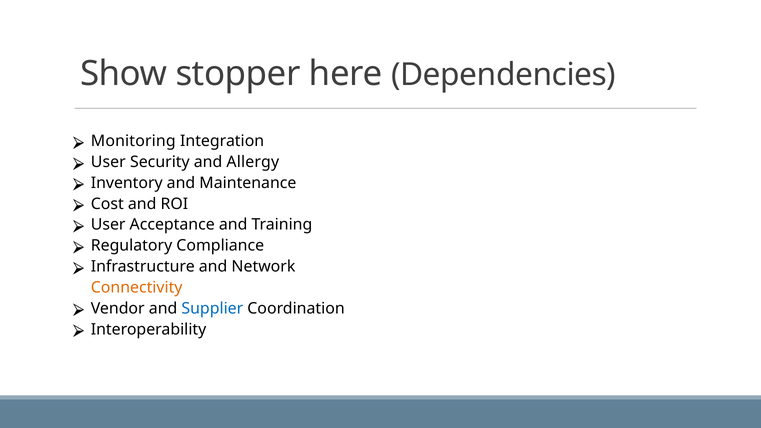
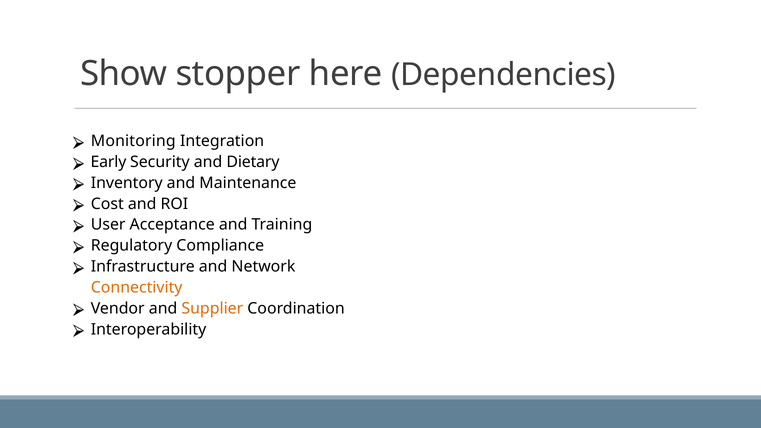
User: User -> Early (108, 162)
Allergy: Allergy -> Dietary (253, 162)
Supplier colour: blue -> orange (212, 308)
